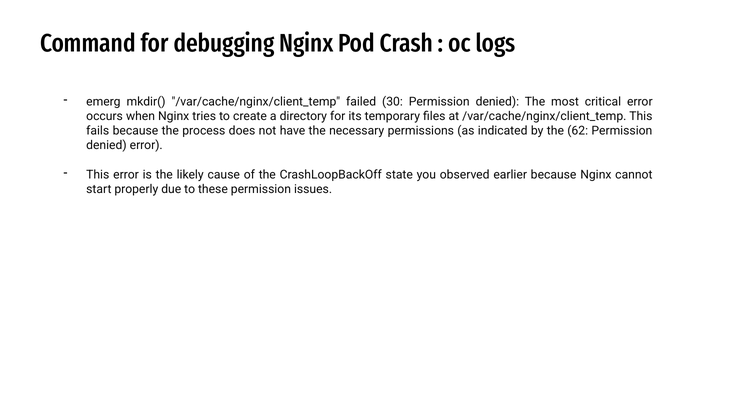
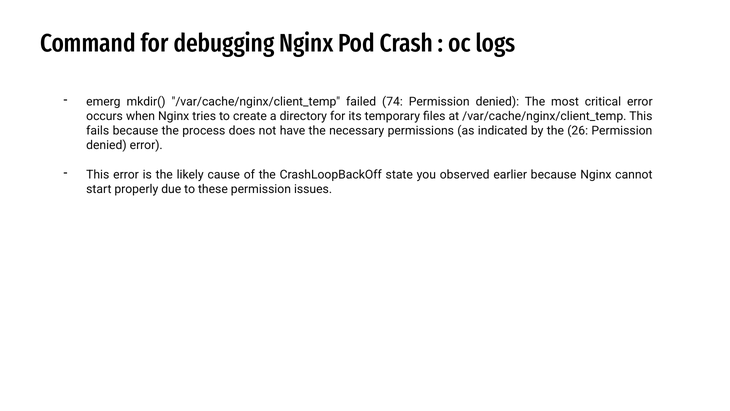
30: 30 -> 74 (392, 102)
62: 62 -> 26 (578, 131)
